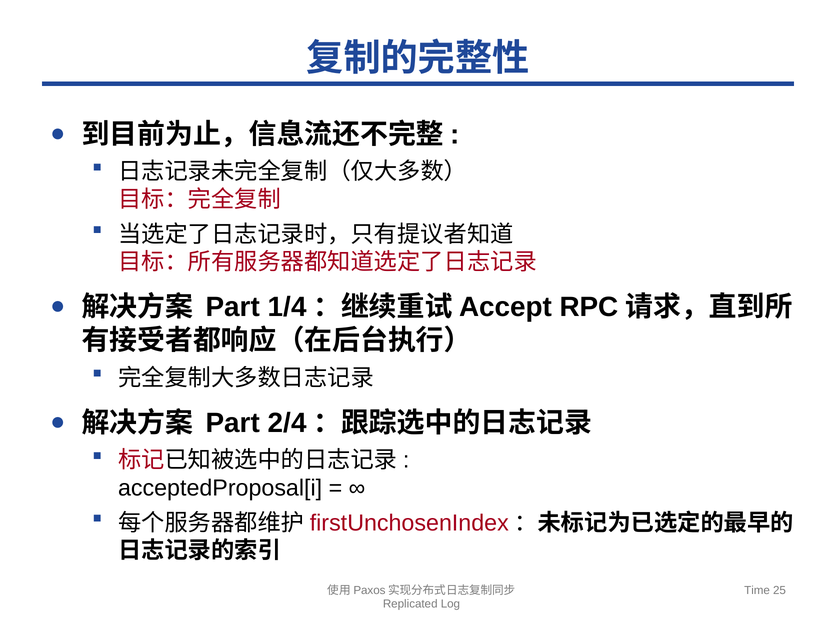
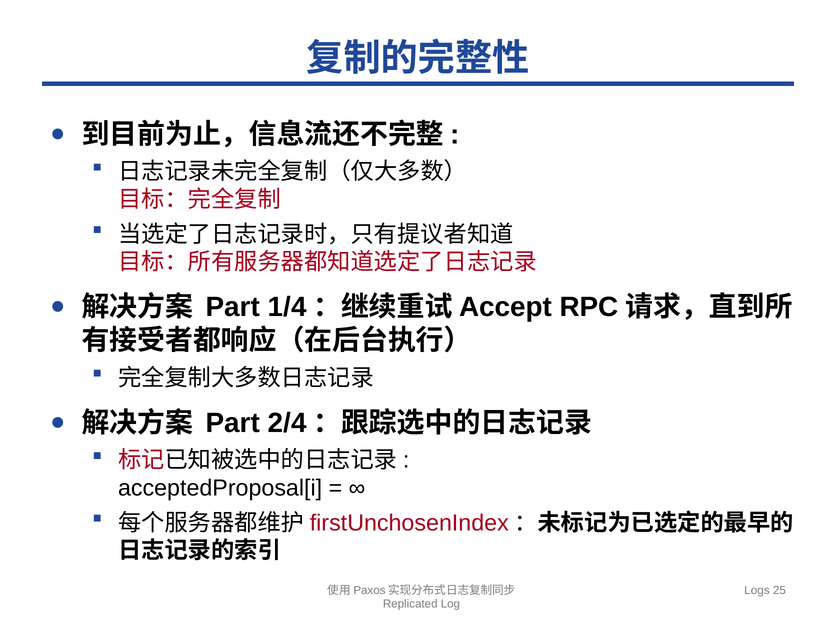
Time: Time -> Logs (757, 590)
